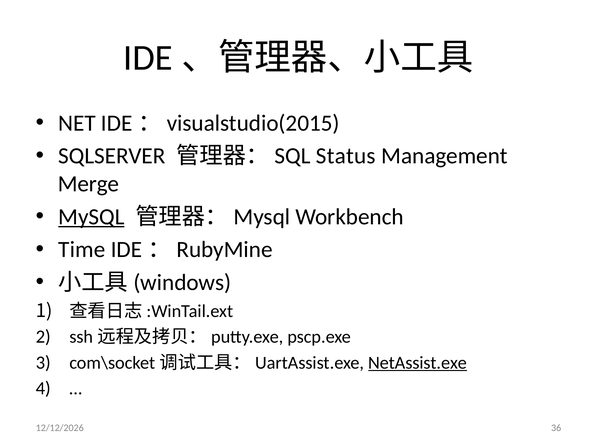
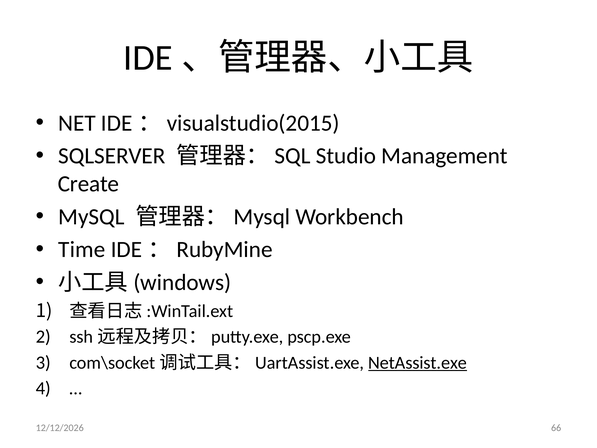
Status: Status -> Studio (346, 156)
Merge: Merge -> Create (88, 184)
MySQL underline: present -> none (91, 217)
36: 36 -> 66 (556, 427)
